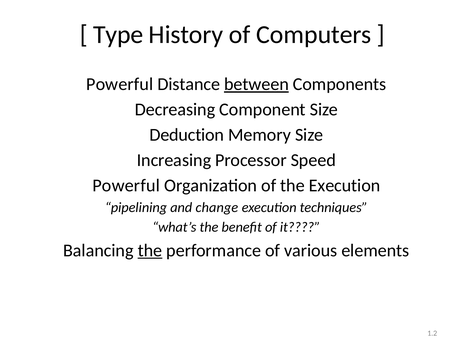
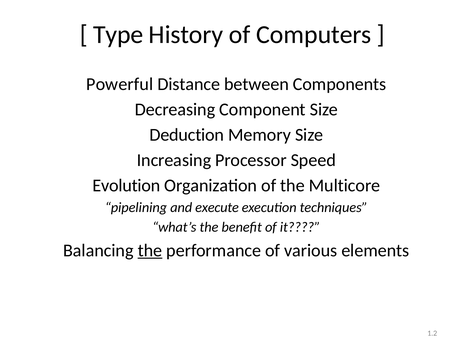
between underline: present -> none (257, 84)
Powerful: Powerful -> Evolution (126, 185)
the Execution: Execution -> Multicore (345, 185)
change: change -> execute (217, 207)
